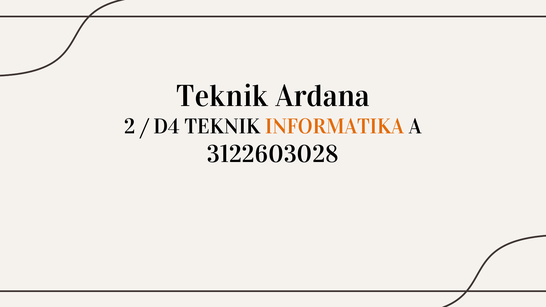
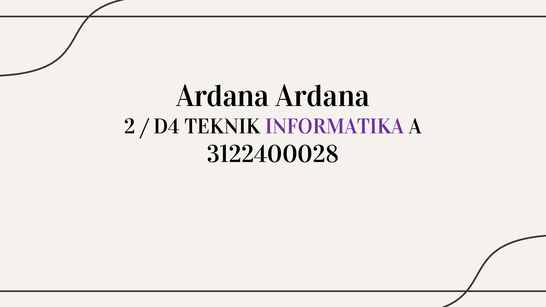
Teknik: Teknik -> Ardana (223, 96)
INFORMATIKA colour: orange -> purple (335, 127)
3122603028: 3122603028 -> 3122400028 (273, 154)
